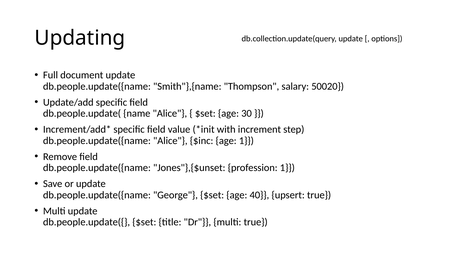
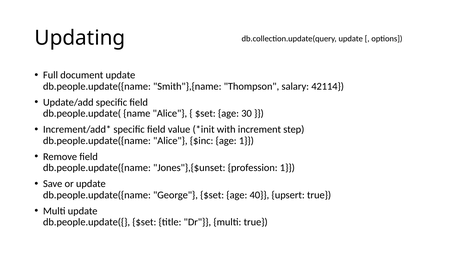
50020: 50020 -> 42114 (328, 86)
